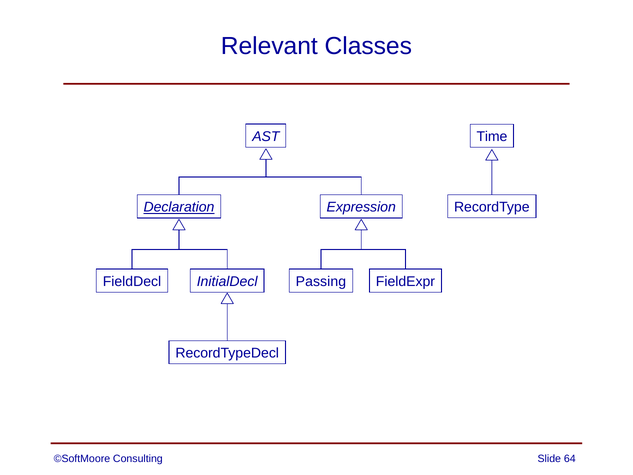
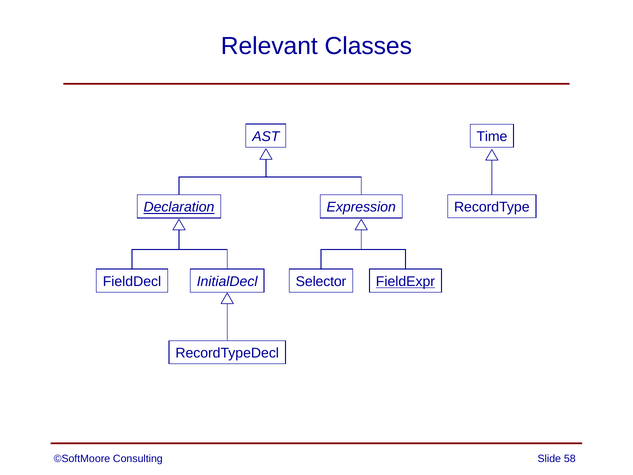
Passing: Passing -> Selector (321, 282)
FieldExpr underline: none -> present (405, 282)
64: 64 -> 58 (570, 459)
